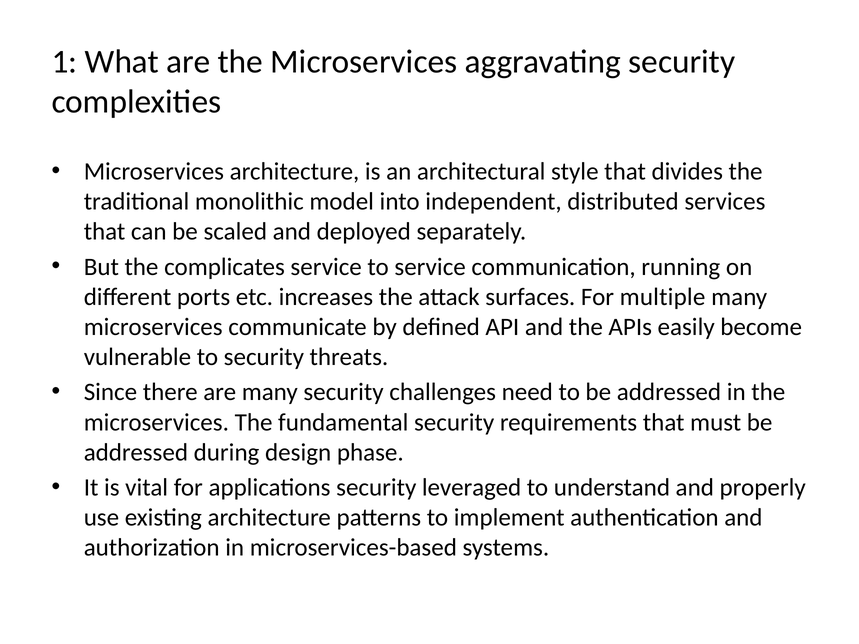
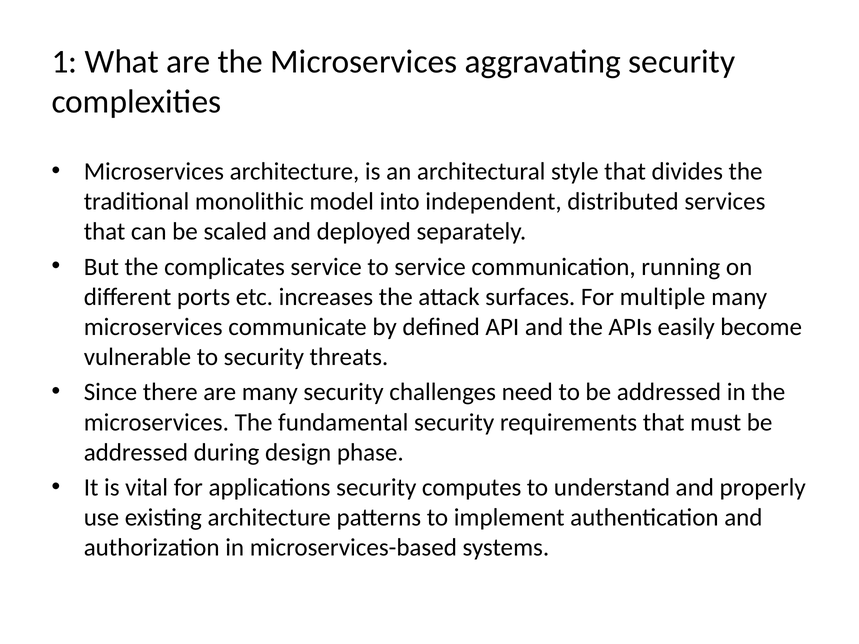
leveraged: leveraged -> computes (472, 488)
